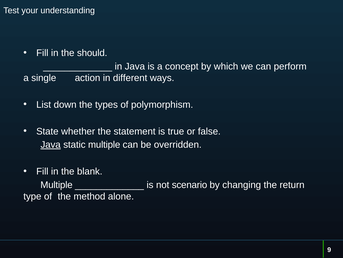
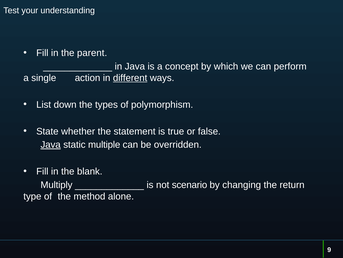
should: should -> parent (92, 53)
different underline: none -> present (130, 78)
Multiple: Multiple -> Multiply (56, 184)
